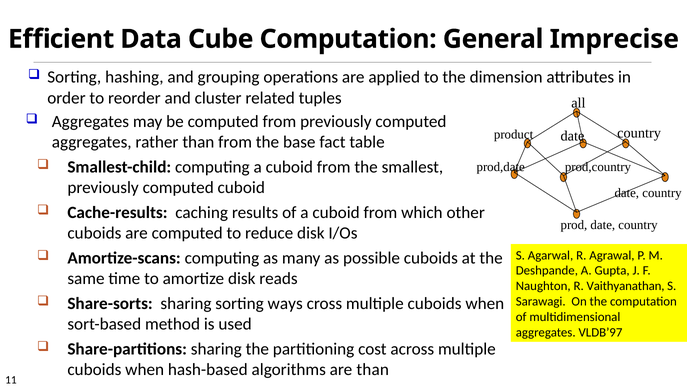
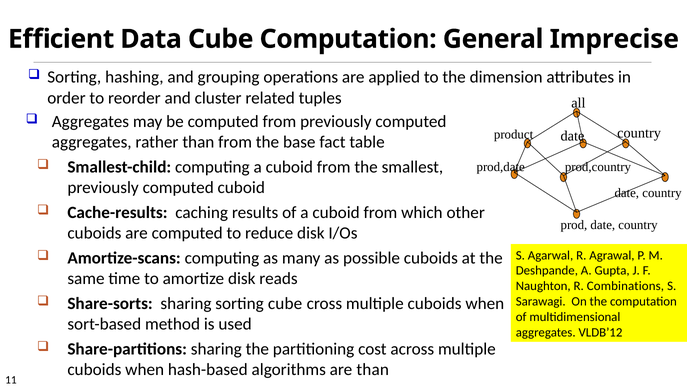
Vaithyanathan: Vaithyanathan -> Combinations (625, 286)
sorting ways: ways -> cube (285, 304)
VLDB’97: VLDB’97 -> VLDB’12 (600, 333)
